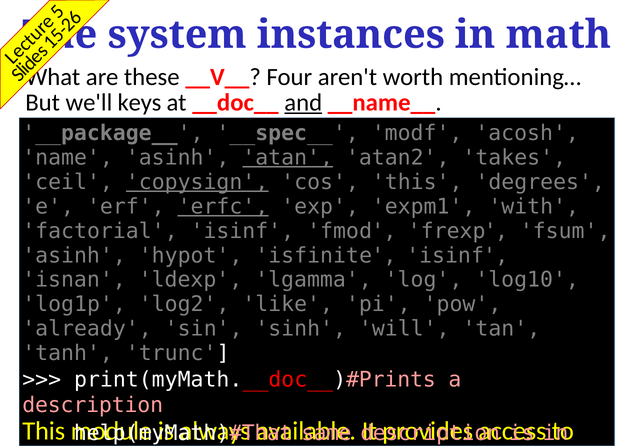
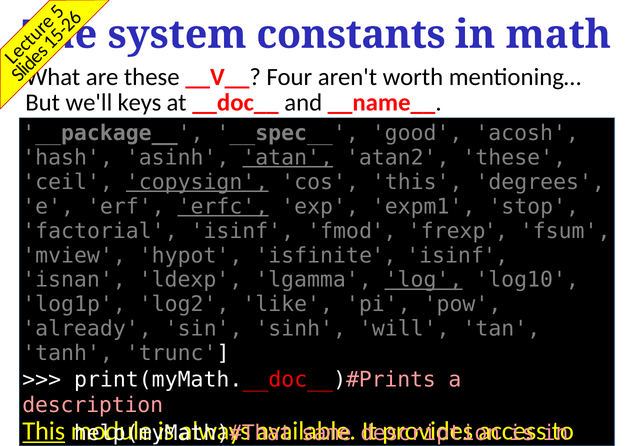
instances: instances -> constants (351, 35)
and underline: present -> none (303, 103)
modf: modf -> good (417, 133)
name: name -> hash (68, 158)
atan2 takes: takes -> these (514, 158)
with: with -> stop (534, 207)
asinh: asinh -> mview (74, 256)
log underline: none -> present (424, 280)
This underline: none -> present (44, 431)
